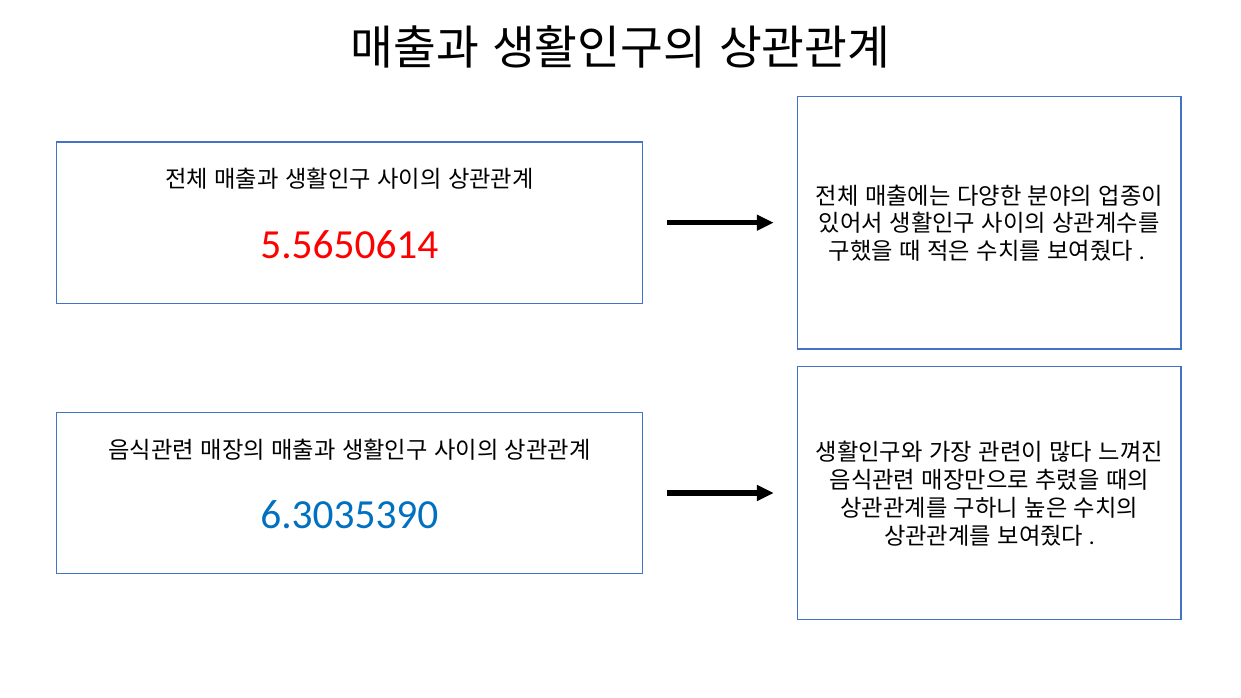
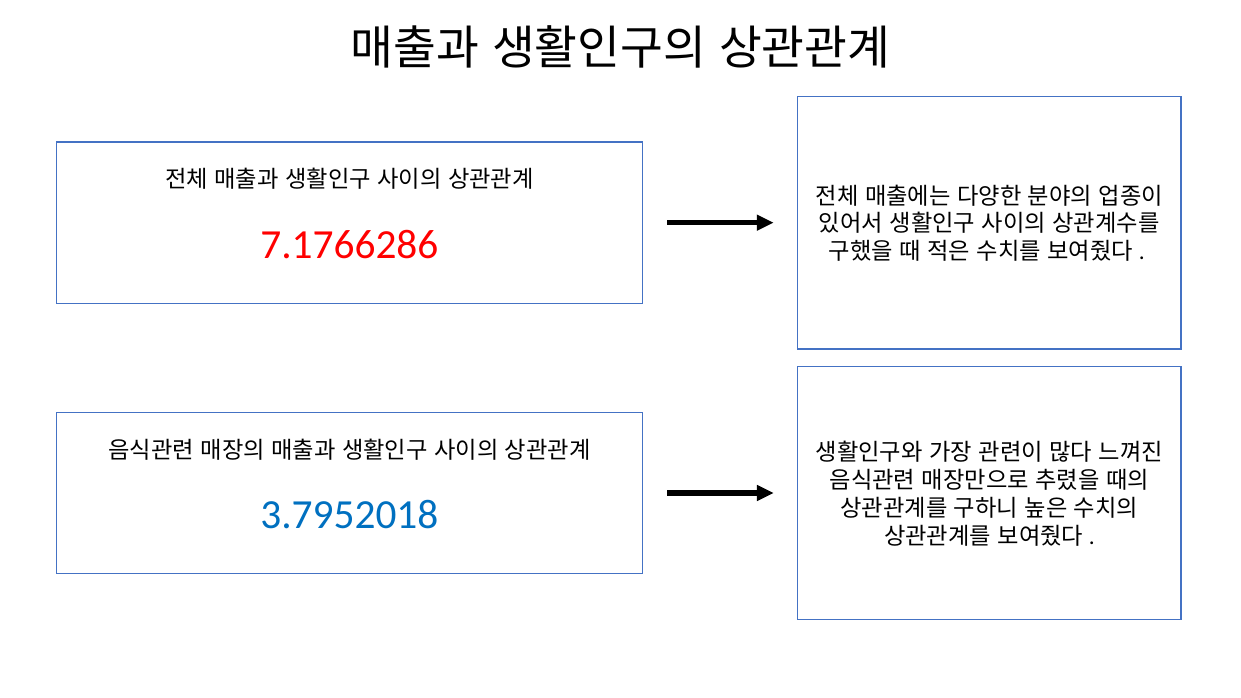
5.5650614: 5.5650614 -> 7.1766286 (349, 245)
6.3035390: 6.3035390 -> 3.7952018 (349, 515)
